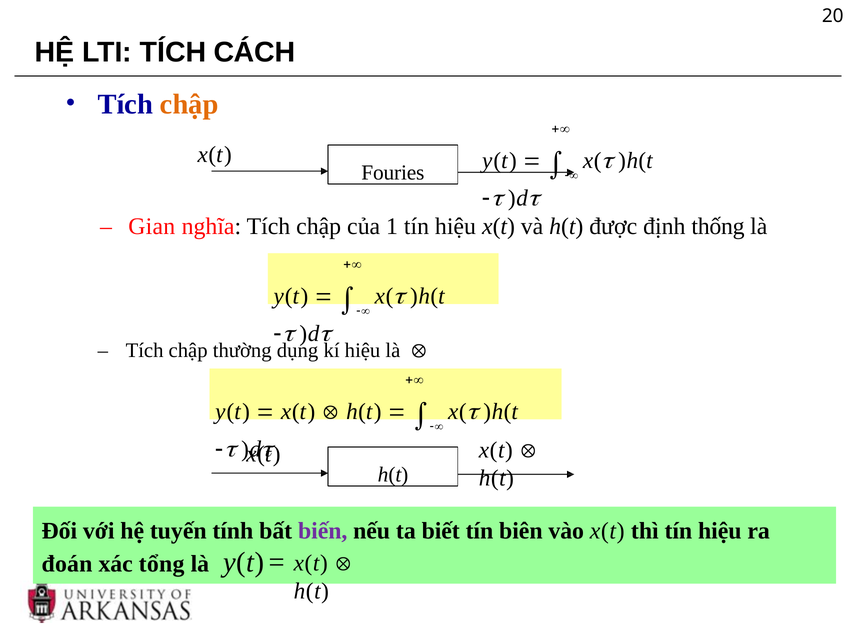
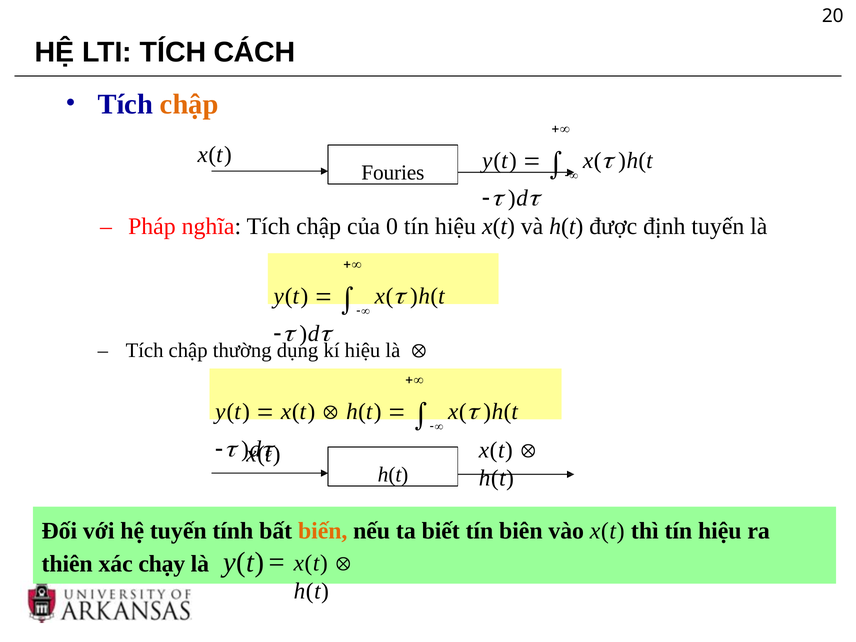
Gian: Gian -> Pháp (152, 226)
1: 1 -> 0 (392, 226)
định thống: thống -> tuyến (718, 226)
biến colour: purple -> orange (323, 531)
đoán: đoán -> thiên (67, 564)
tổng: tổng -> chạy (162, 564)
